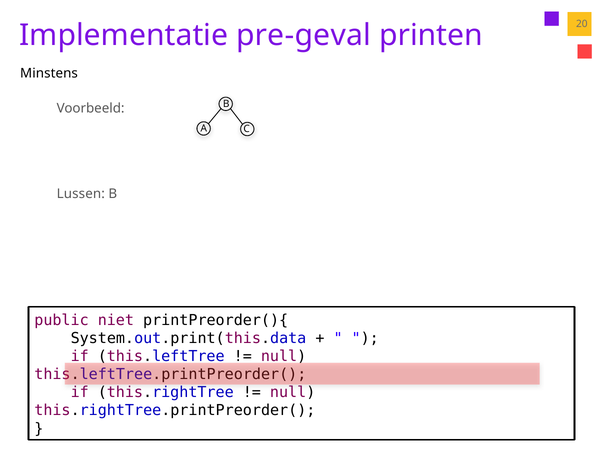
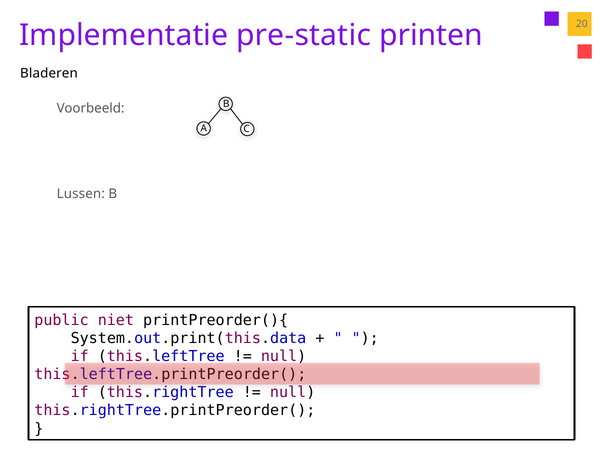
pre-geval: pre-geval -> pre-static (304, 35)
Minstens: Minstens -> Bladeren (49, 73)
